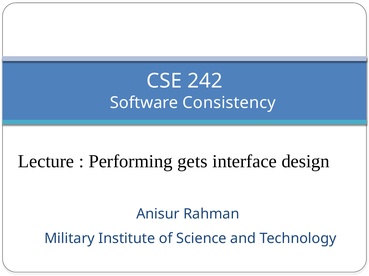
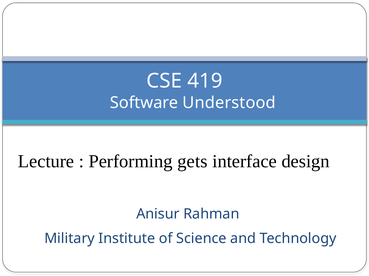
242: 242 -> 419 (205, 81)
Consistency: Consistency -> Understood (229, 103)
